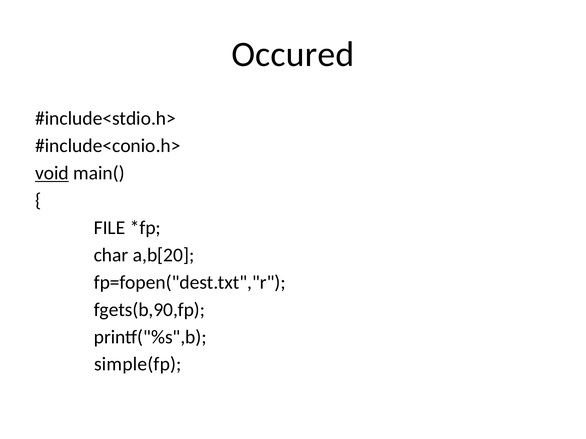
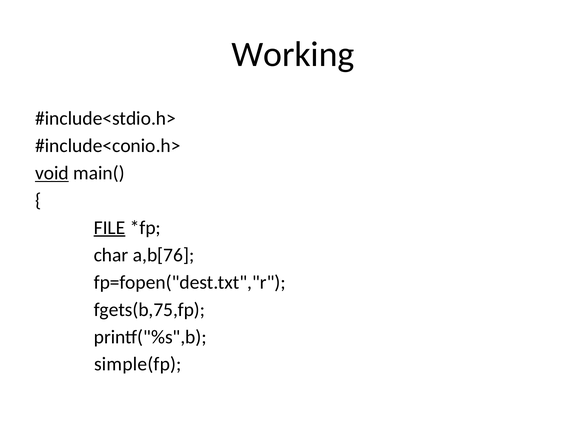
Occured: Occured -> Working (293, 55)
FILE underline: none -> present (110, 228)
a,b[20: a,b[20 -> a,b[76 (164, 255)
fgets(b,90,fp: fgets(b,90,fp -> fgets(b,75,fp (149, 310)
